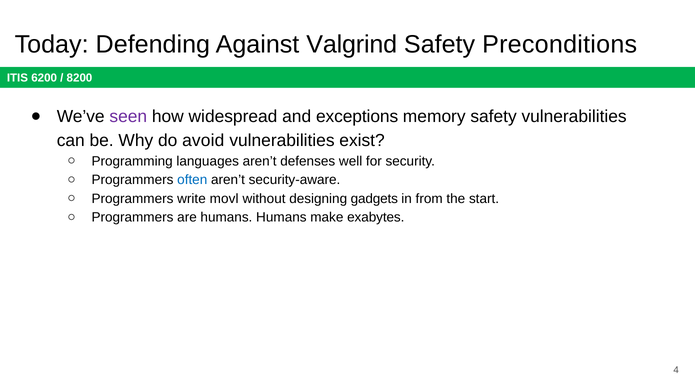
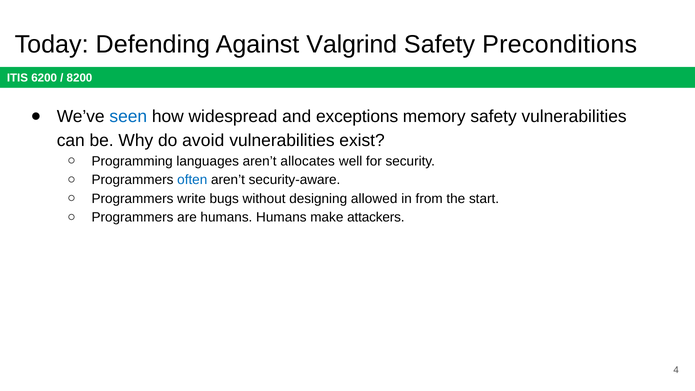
seen colour: purple -> blue (128, 116)
defenses: defenses -> allocates (308, 161)
movl: movl -> bugs (224, 199)
gadgets: gadgets -> allowed (374, 199)
exabytes: exabytes -> attackers (376, 217)
